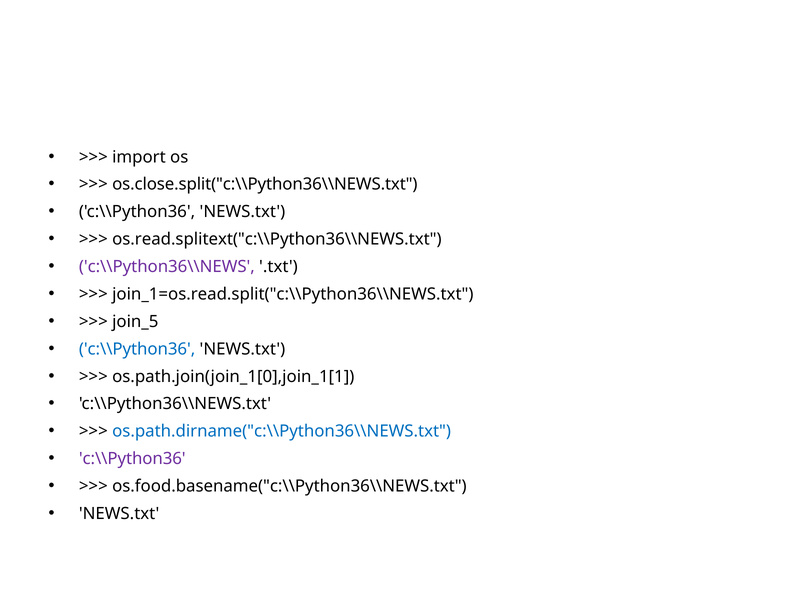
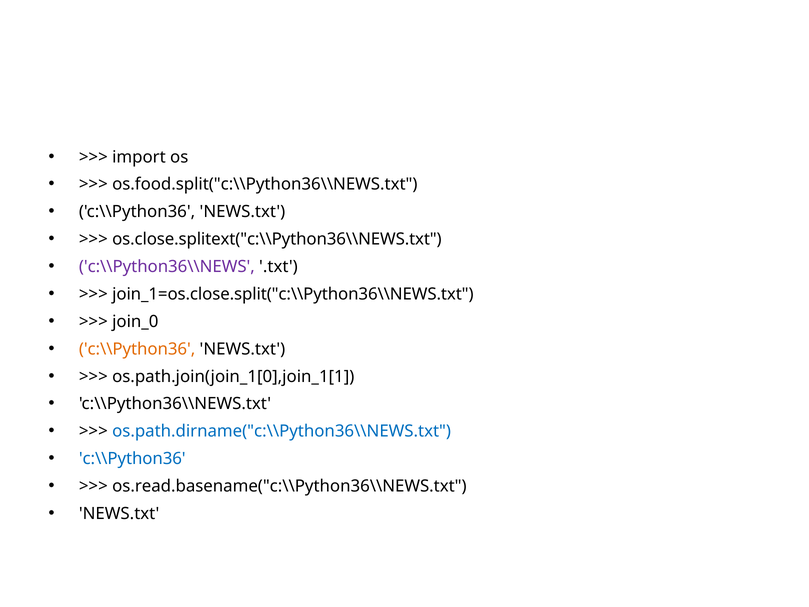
os.close.split("c:\\Python36\\NEWS.txt: os.close.split("c:\\Python36\\NEWS.txt -> os.food.split("c:\\Python36\\NEWS.txt (265, 184)
os.read.splitext("c:\\Python36\\NEWS.txt: os.read.splitext("c:\\Python36\\NEWS.txt -> os.close.splitext("c:\\Python36\\NEWS.txt (277, 239)
join_1=os.read.split("c:\\Python36\\NEWS.txt: join_1=os.read.split("c:\\Python36\\NEWS.txt -> join_1=os.close.split("c:\\Python36\\NEWS.txt (293, 294)
join_5: join_5 -> join_0 (135, 321)
c:\\Python36 colour: blue -> orange (137, 349)
c:\\Python36 colour: purple -> blue (132, 459)
os.food.basename("c:\\Python36\\NEWS.txt: os.food.basename("c:\\Python36\\NEWS.txt -> os.read.basename("c:\\Python36\\NEWS.txt (289, 486)
